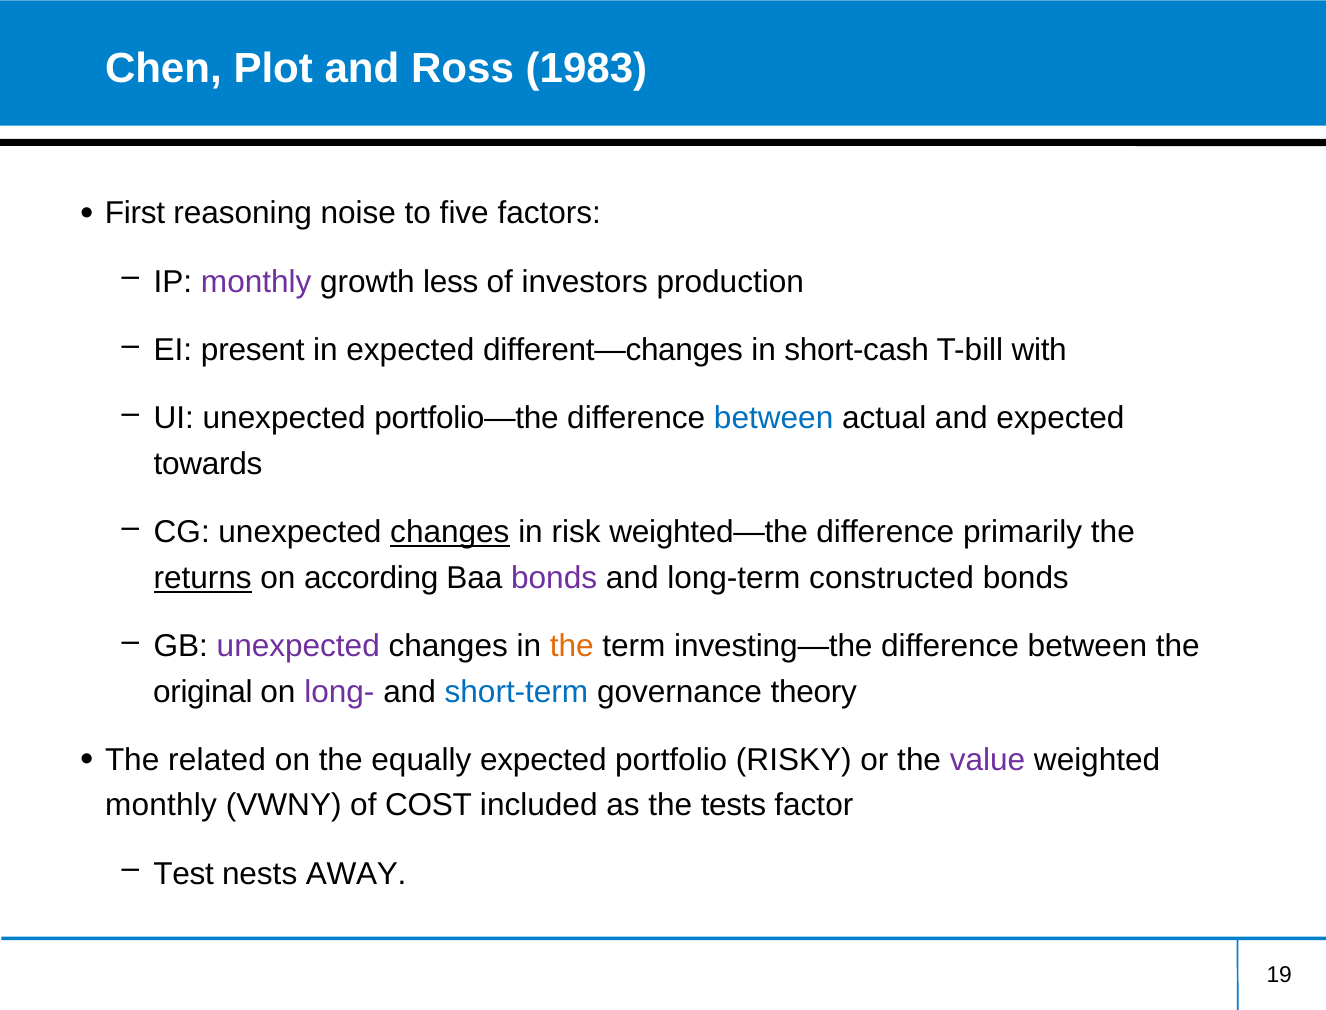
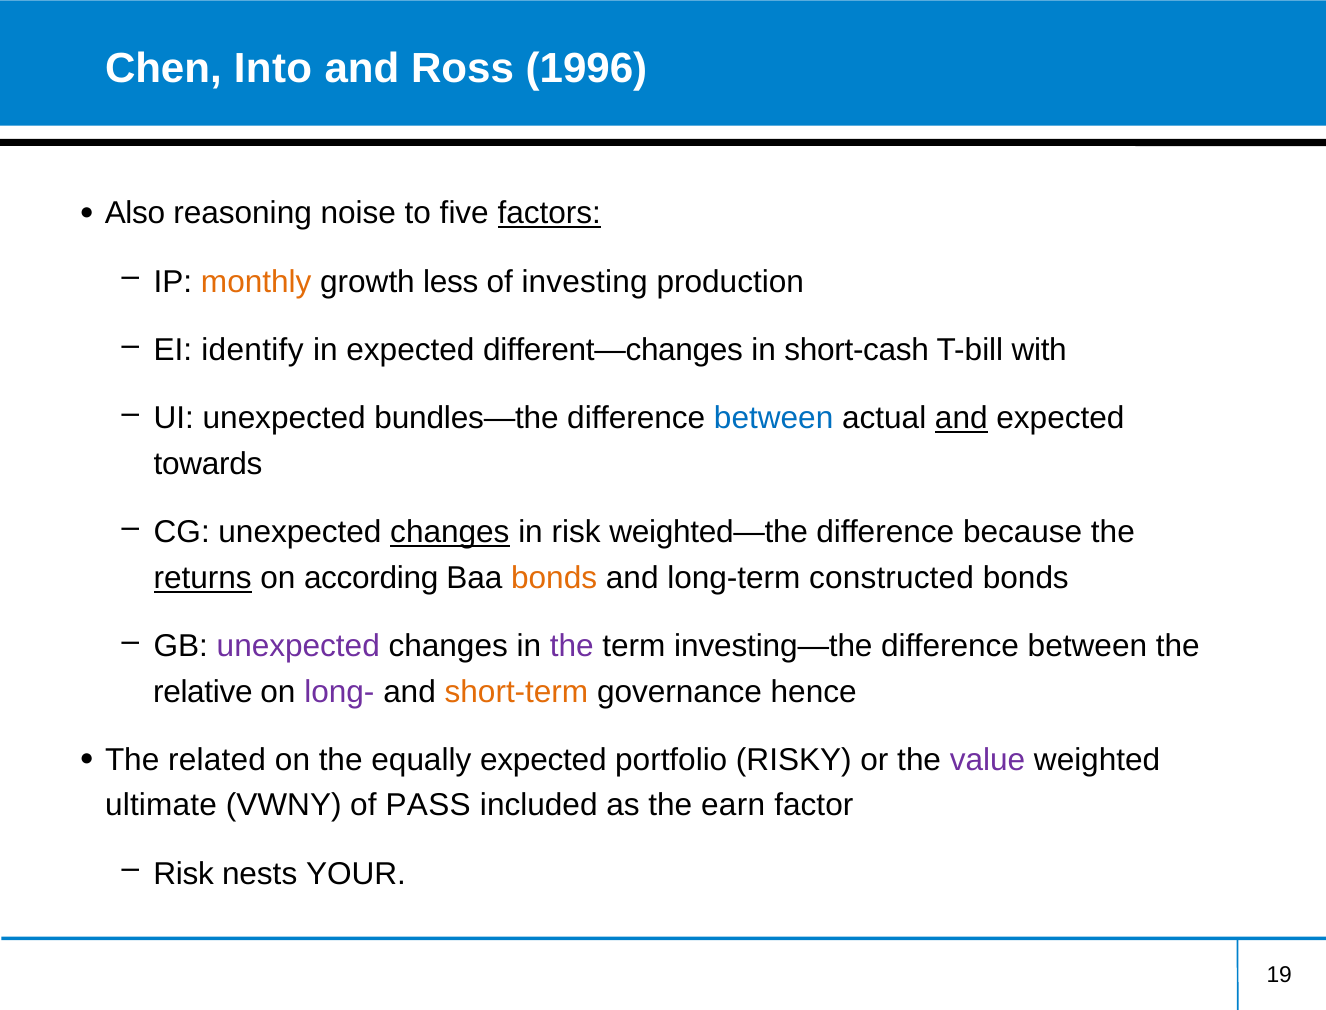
Plot: Plot -> Into (273, 69)
1983: 1983 -> 1996 (586, 69)
First: First -> Also (135, 213)
factors underline: none -> present (549, 213)
monthly colour: purple -> orange (256, 282)
investors: investors -> investing (585, 282)
present: present -> identify (252, 350)
portfolio—the: portfolio—the -> bundles—the (467, 419)
and underline: none -> present (961, 419)
primarily: primarily -> because (1023, 533)
bonds colour: purple -> orange (554, 578)
the colour: orange -> purple (572, 647)
original: original -> relative (203, 692)
short-term colour: blue -> orange (516, 692)
theory: theory -> hence (814, 692)
monthly: monthly -> ultimate (161, 806)
COST: COST -> PASS (428, 806)
tests: tests -> earn (733, 806)
Test: Test -> Risk (184, 874)
AWAY: AWAY -> YOUR (356, 874)
